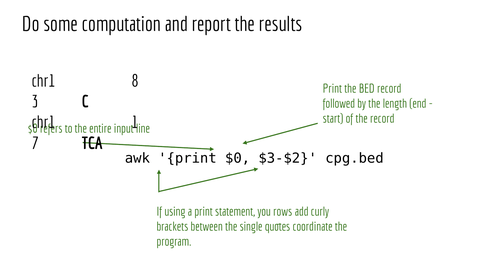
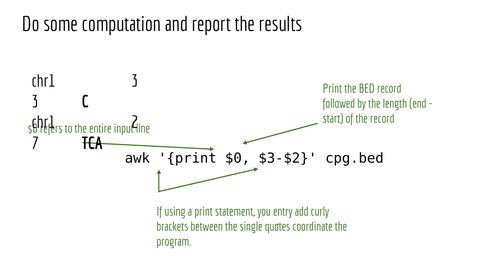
chr1 8: 8 -> 3 (135, 81)
1: 1 -> 2 (135, 123)
rows: rows -> entry (283, 212)
